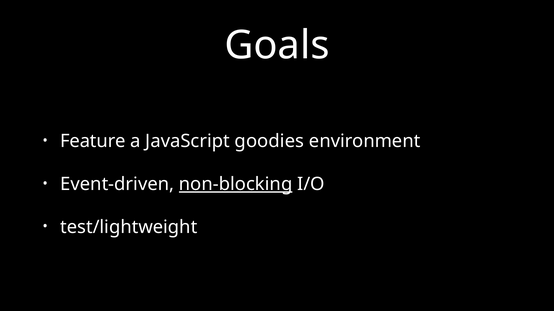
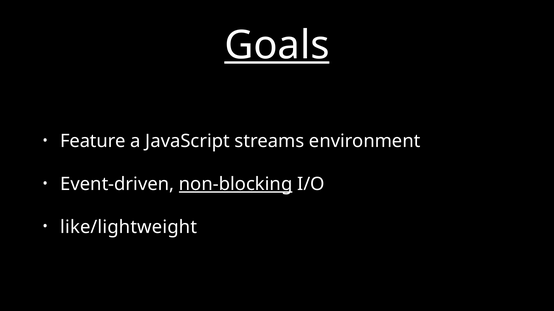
Goals underline: none -> present (277, 45)
goodies: goodies -> streams (269, 142)
test/lightweight: test/lightweight -> like/lightweight (129, 227)
